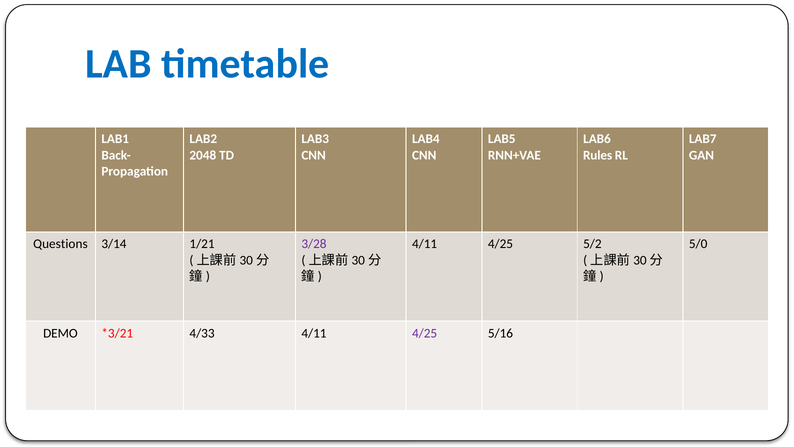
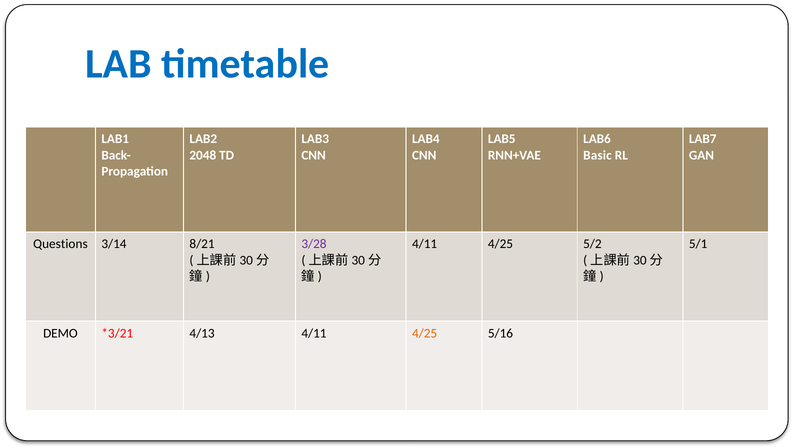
Rules: Rules -> Basic (597, 155)
1/21: 1/21 -> 8/21 (202, 244)
5/0: 5/0 -> 5/1 (698, 244)
4/33: 4/33 -> 4/13 (202, 333)
4/25 colour: purple -> orange (425, 333)
